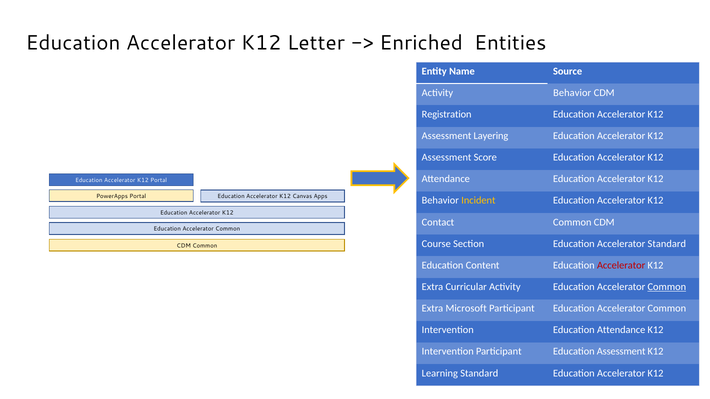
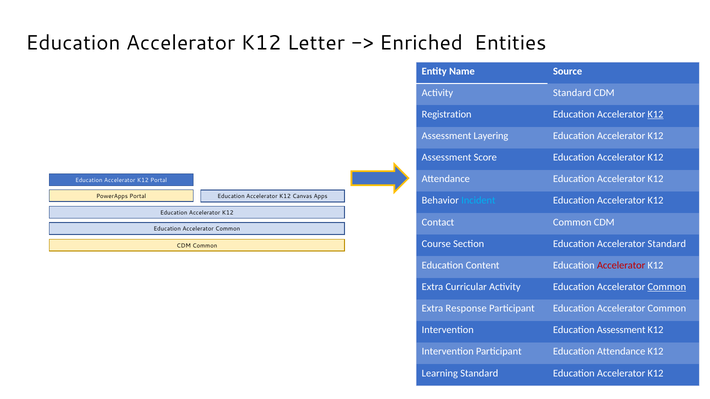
Activity Behavior: Behavior -> Standard (572, 93)
K12 underline: none -> present (656, 114)
Incident colour: yellow -> light blue (478, 201)
Microsoft: Microsoft -> Response (466, 309)
Education Attendance: Attendance -> Assessment (621, 330)
Education Assessment: Assessment -> Attendance (621, 352)
